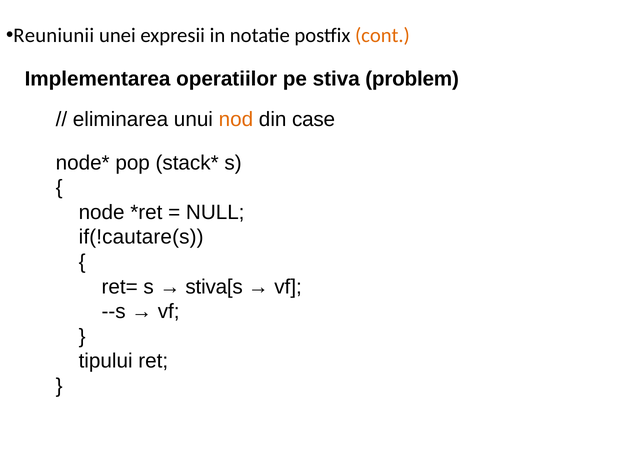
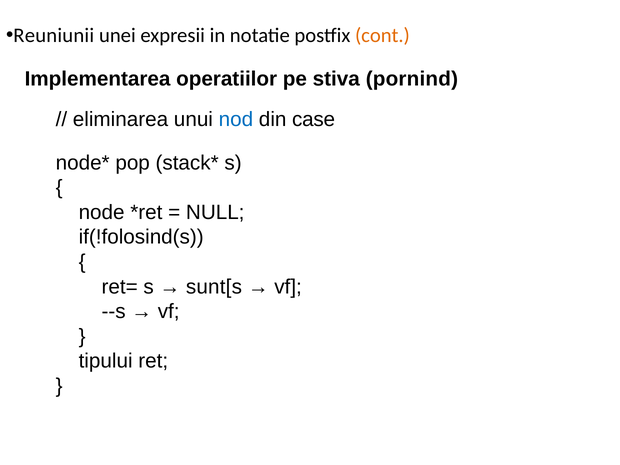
problem: problem -> pornind (412, 79)
nod colour: orange -> blue (236, 119)
if(!cautare(s: if(!cautare(s -> if(!folosind(s (141, 237)
stiva[s: stiva[s -> sunt[s (214, 287)
